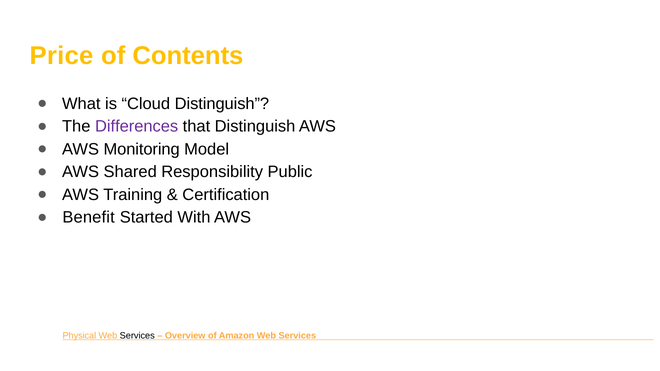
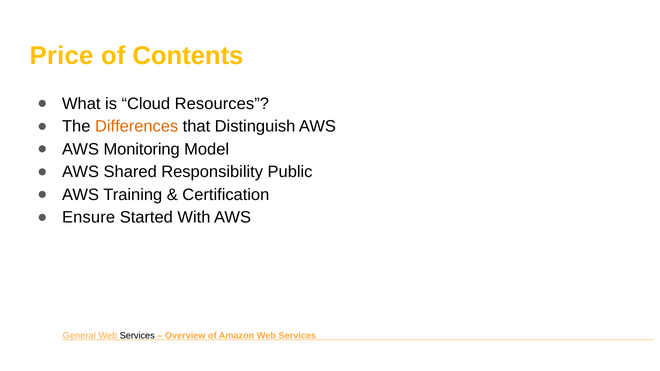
Cloud Distinguish: Distinguish -> Resources (222, 104)
Differences colour: purple -> orange (137, 127)
Benefit: Benefit -> Ensure (89, 218)
Physical: Physical -> General (79, 336)
